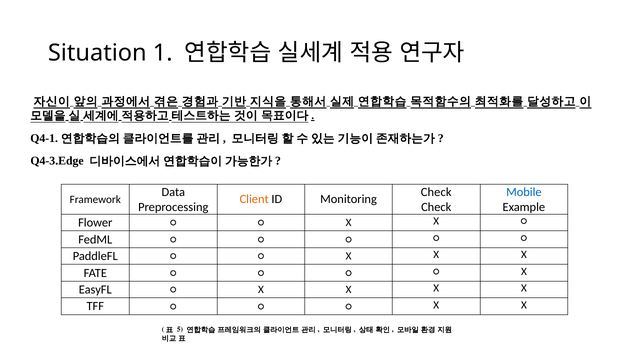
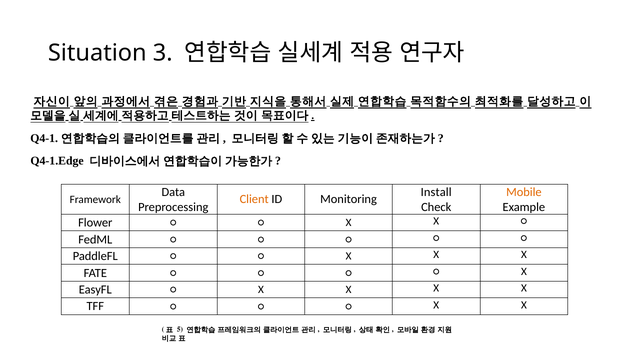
1: 1 -> 3 (163, 53)
Q4-3.Edge: Q4-3.Edge -> Q4-1.Edge (57, 161)
Check: Check -> Install (436, 192)
Mobile colour: blue -> orange (524, 192)
